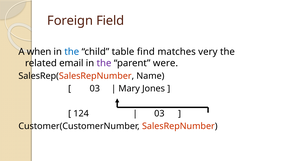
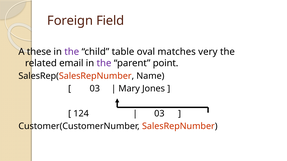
when: when -> these (39, 52)
the colour: blue -> purple (72, 52)
find: find -> oval (146, 52)
were: were -> point (166, 63)
